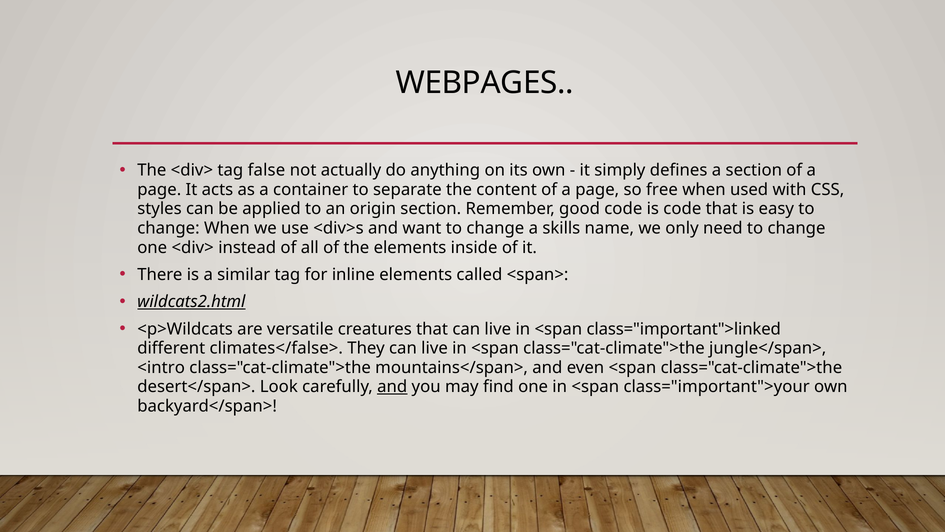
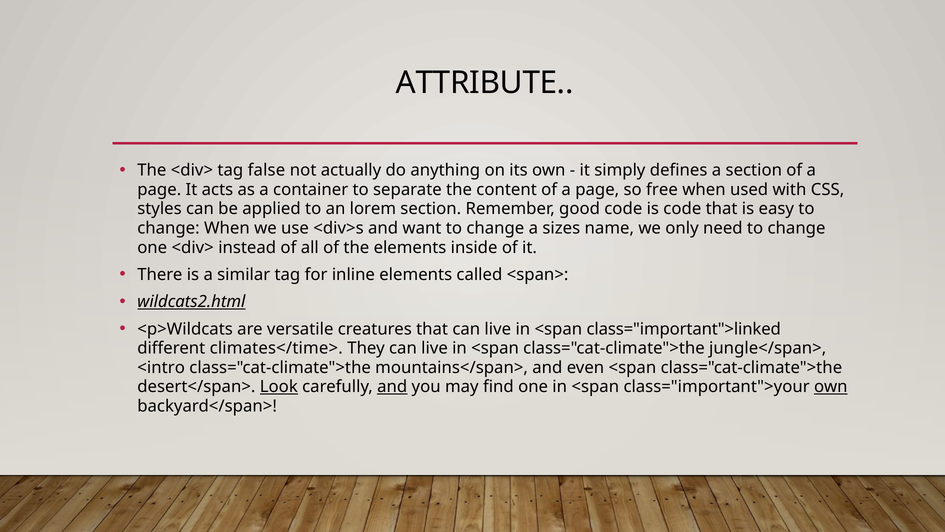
WEBPAGES: WEBPAGES -> ATTRIBUTE (485, 83)
origin: origin -> lorem (373, 209)
skills: skills -> sizes (561, 228)
climates</false>: climates</false> -> climates</time> (276, 348)
Look underline: none -> present (279, 387)
own underline: none -> present (831, 387)
